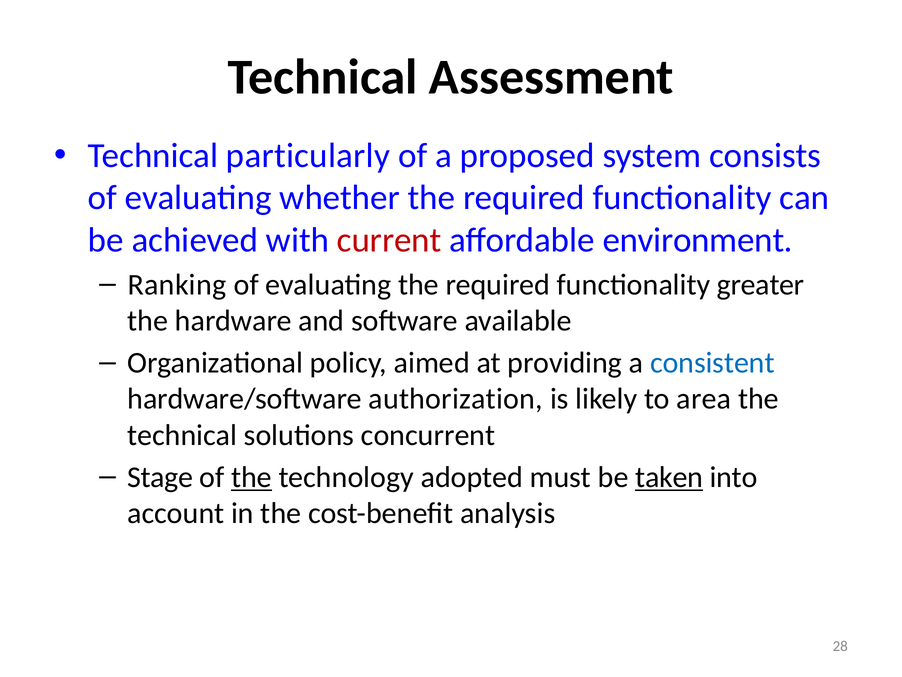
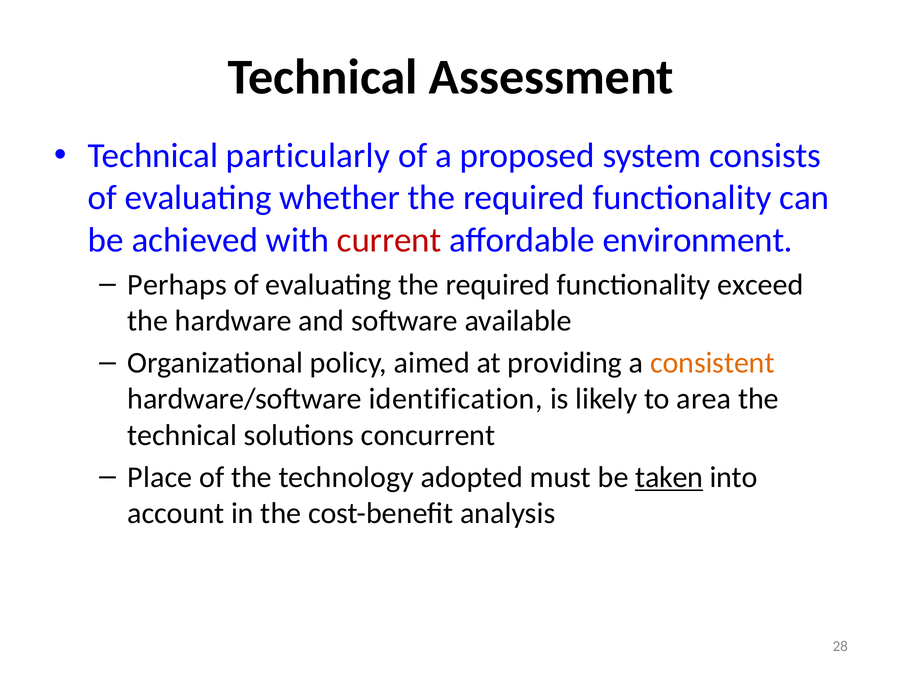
Ranking: Ranking -> Perhaps (177, 284)
greater: greater -> exceed (760, 284)
consistent colour: blue -> orange (712, 363)
authorization: authorization -> identification (456, 399)
Stage: Stage -> Place (160, 477)
the underline: present -> none (251, 477)
